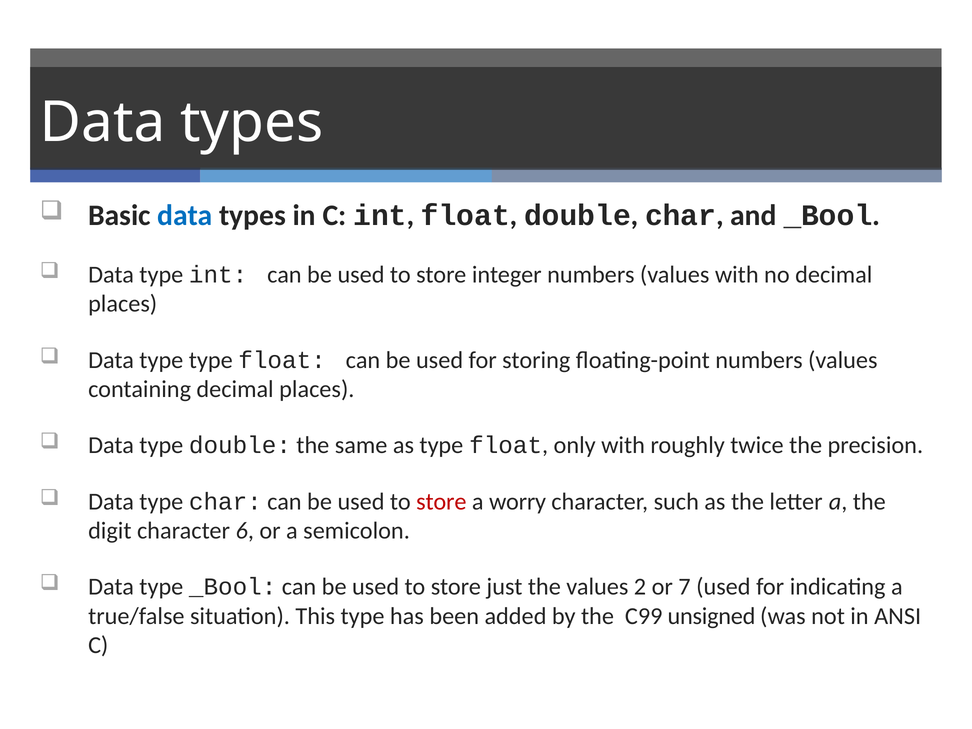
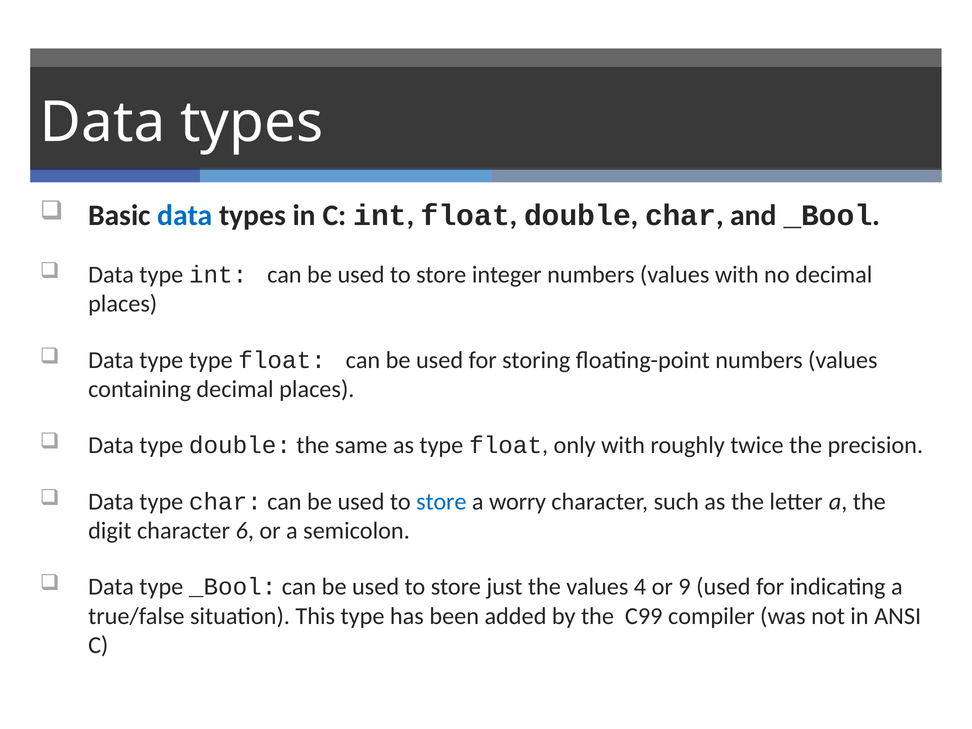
store colour: red -> blue (441, 502)
2: 2 -> 4 (640, 587)
7: 7 -> 9 (685, 587)
unsigned: unsigned -> compiler (711, 616)
